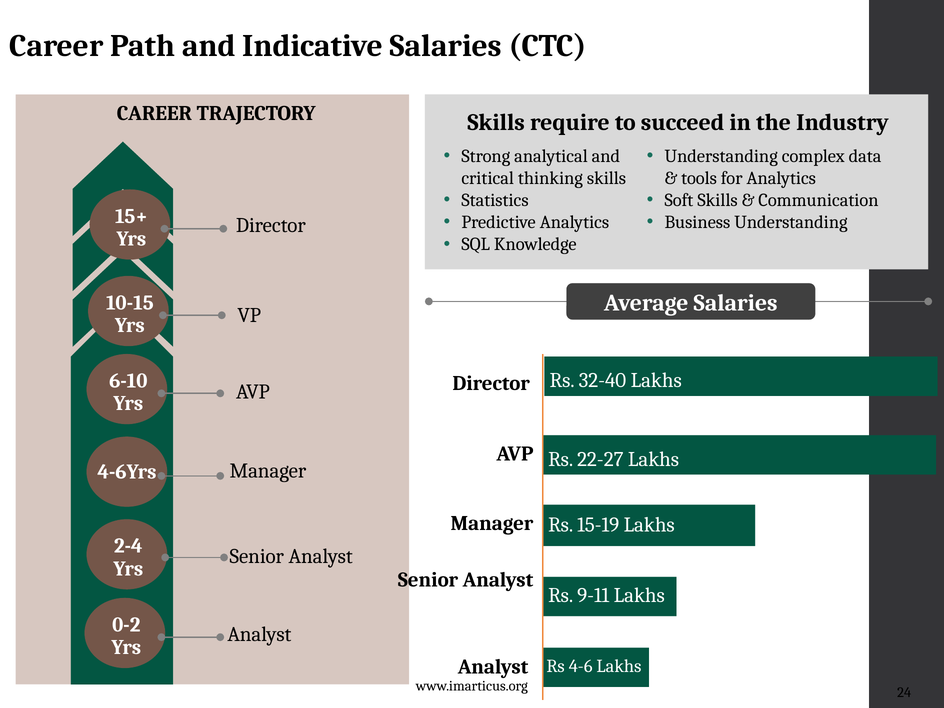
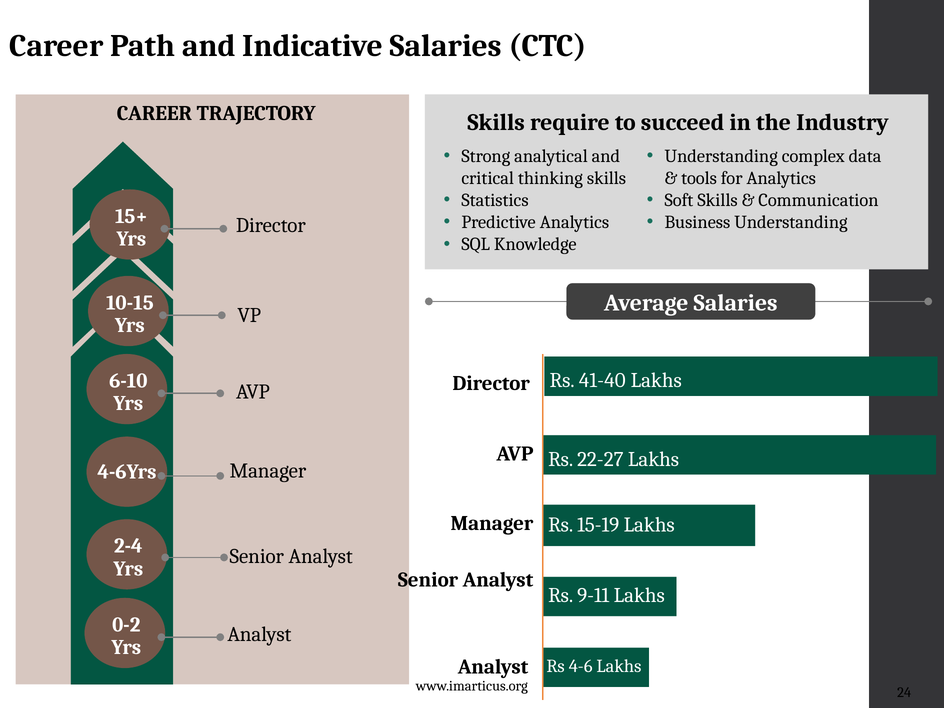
32-40: 32-40 -> 41-40 (602, 381)
